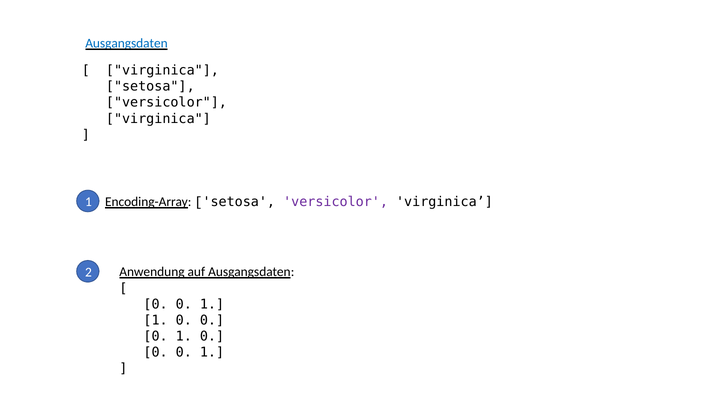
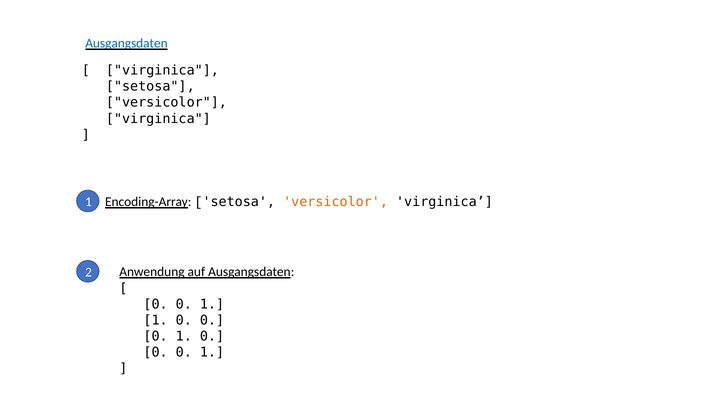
versicolor colour: purple -> orange (336, 202)
